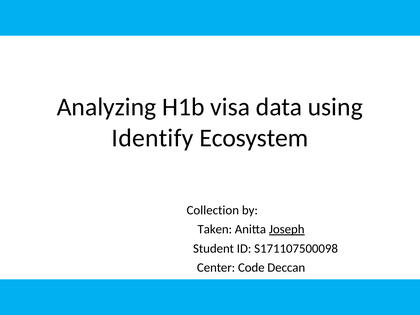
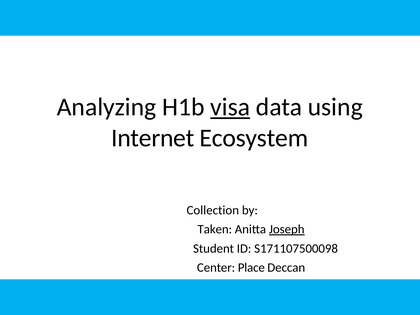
visa underline: none -> present (230, 107)
Identify: Identify -> Internet (153, 138)
Code: Code -> Place (251, 268)
